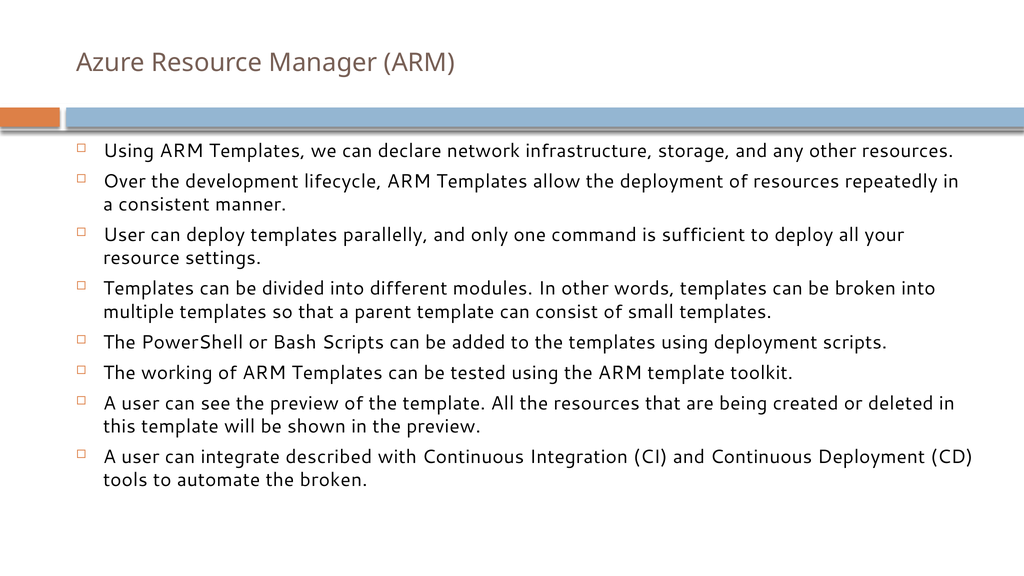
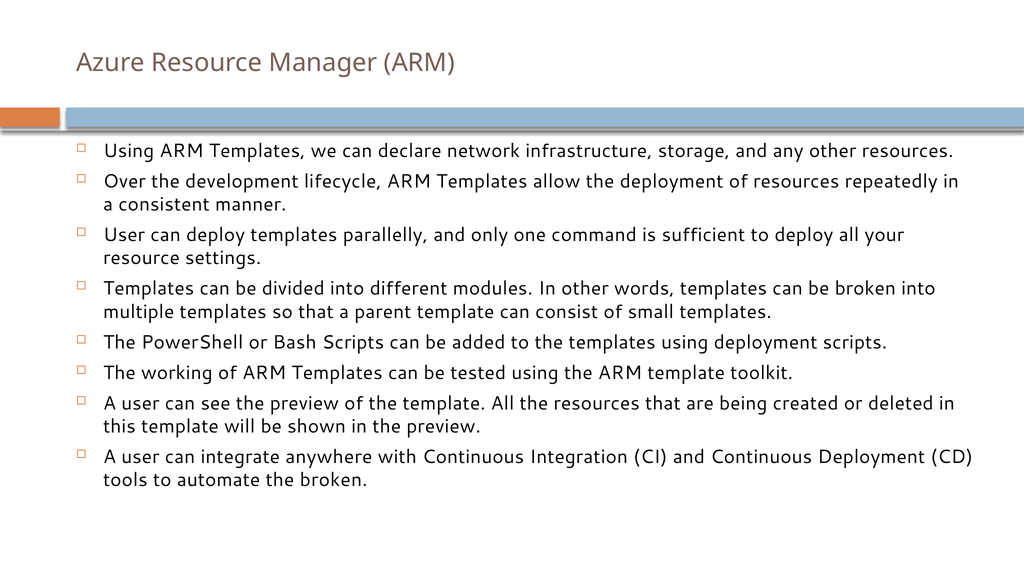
described: described -> anywhere (329, 457)
